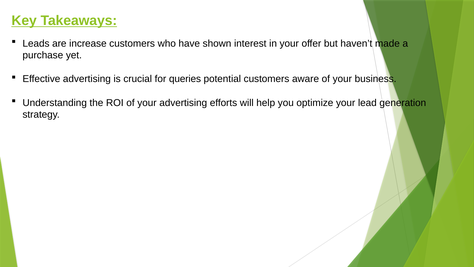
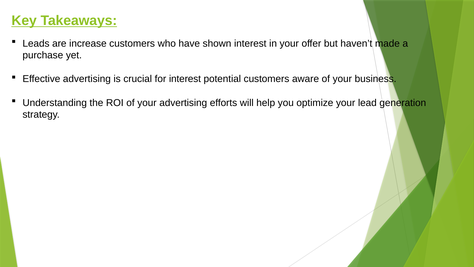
for queries: queries -> interest (185, 79)
